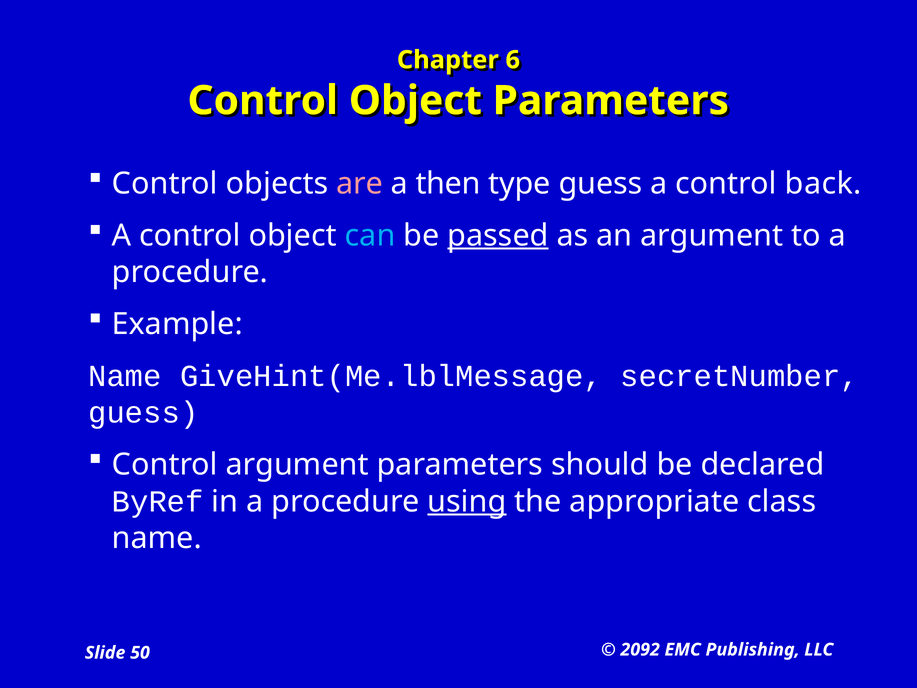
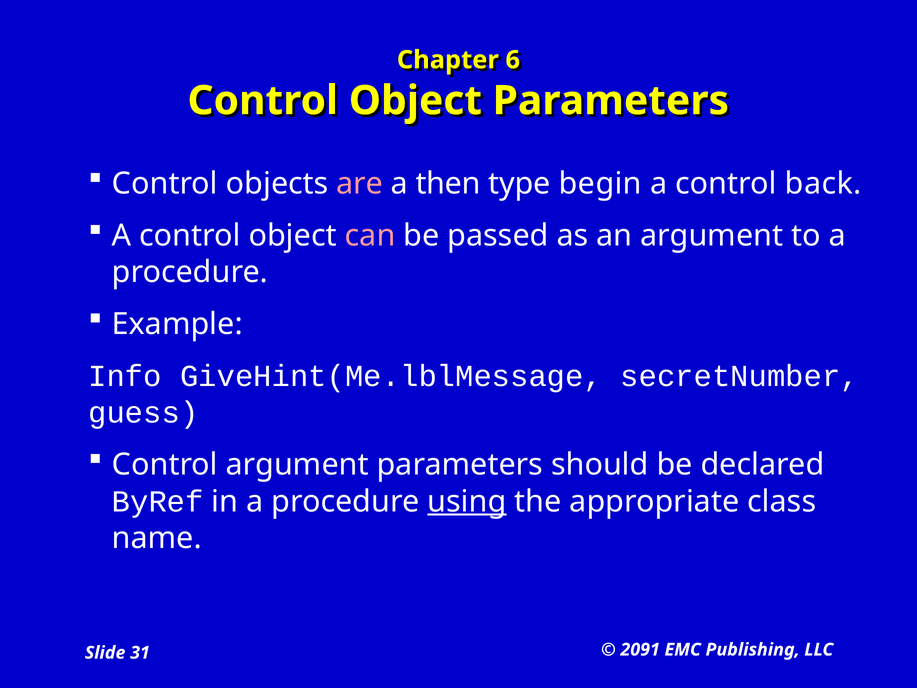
type guess: guess -> begin (600, 183)
can colour: light blue -> pink (370, 235)
passed underline: present -> none (498, 235)
Name: Name -> Info (125, 376)
2092: 2092 -> 2091 (640, 649)
50: 50 -> 31 (140, 653)
